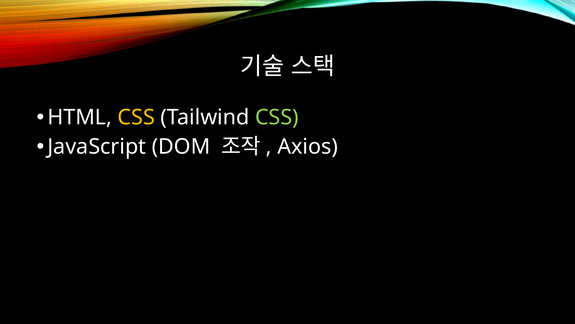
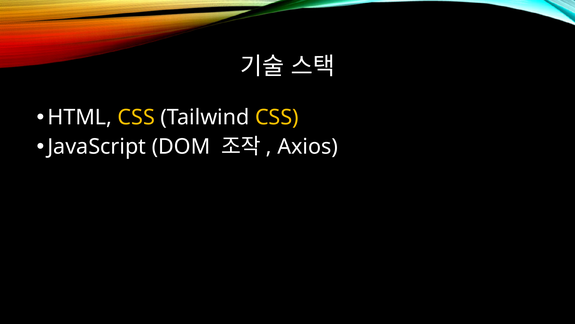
CSS colour: light green -> yellow (277, 117)
